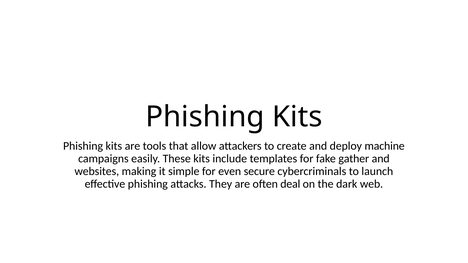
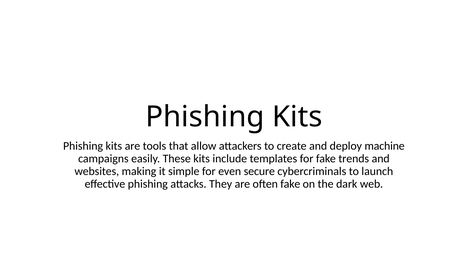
gather: gather -> trends (354, 159)
often deal: deal -> fake (290, 184)
